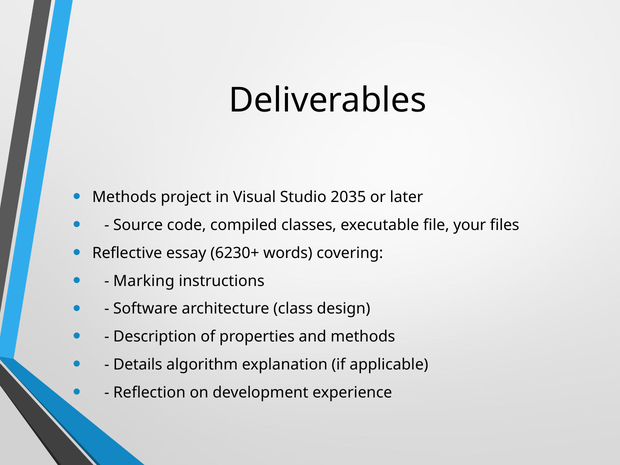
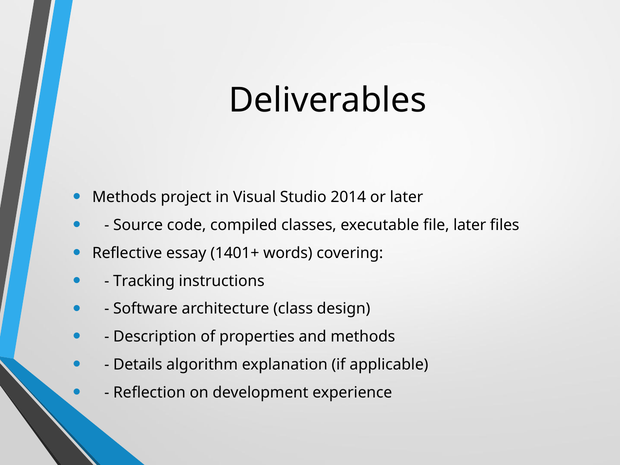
2035: 2035 -> 2014 (348, 197)
file your: your -> later (470, 225)
6230+: 6230+ -> 1401+ (235, 253)
Marking: Marking -> Tracking (144, 281)
